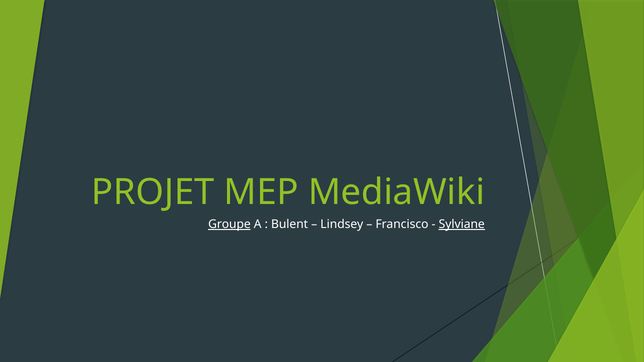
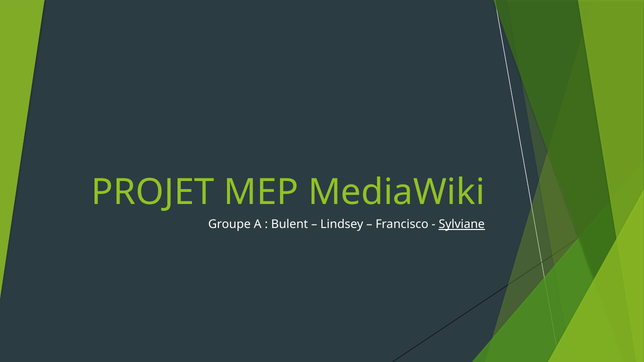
Groupe underline: present -> none (229, 224)
